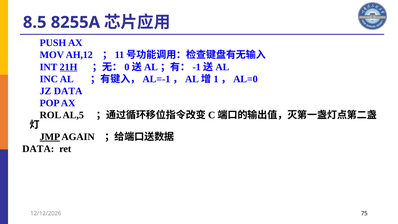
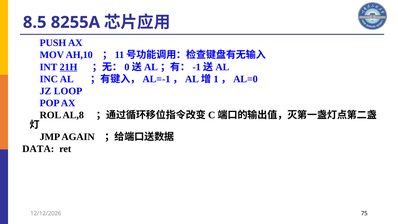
AH,12: AH,12 -> AH,10 (79, 55)
JZ DATA: DATA -> LOOP (68, 91)
AL,5: AL,5 -> AL,8 (73, 115)
JMP underline: present -> none (50, 137)
